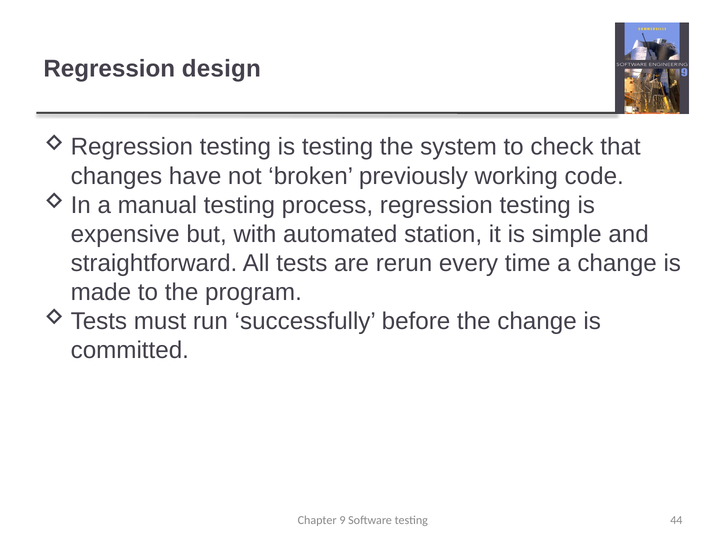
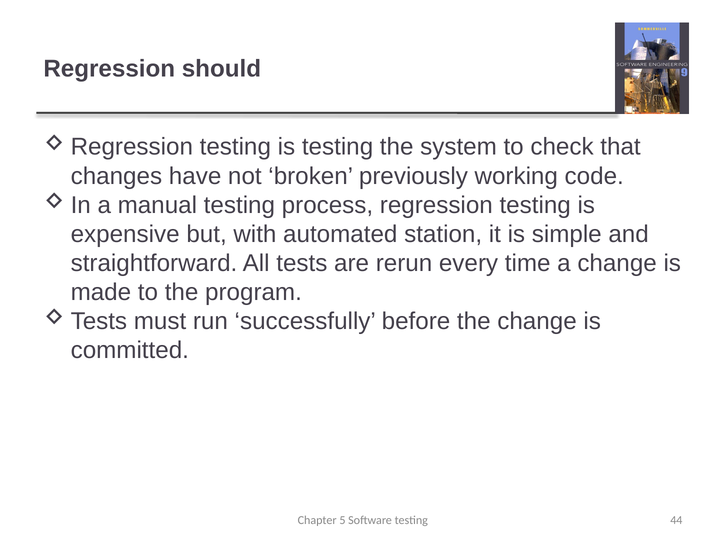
design: design -> should (221, 69)
9: 9 -> 5 (342, 520)
